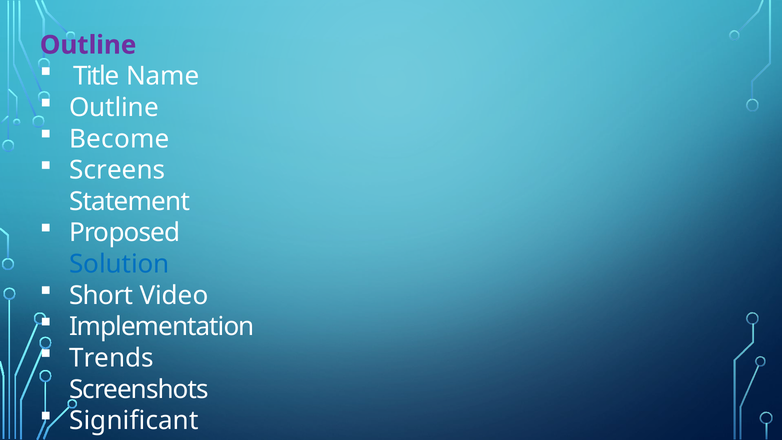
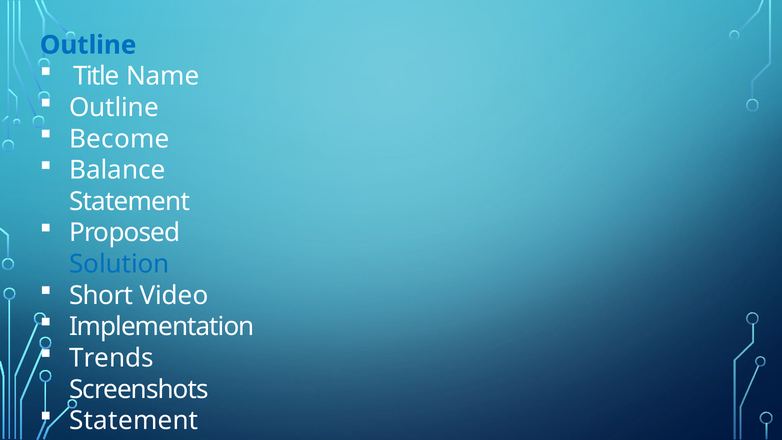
Outline colour: purple -> blue (88, 45)
Screens: Screens -> Balance (117, 170)
Significant: Significant -> Statement (134, 421)
